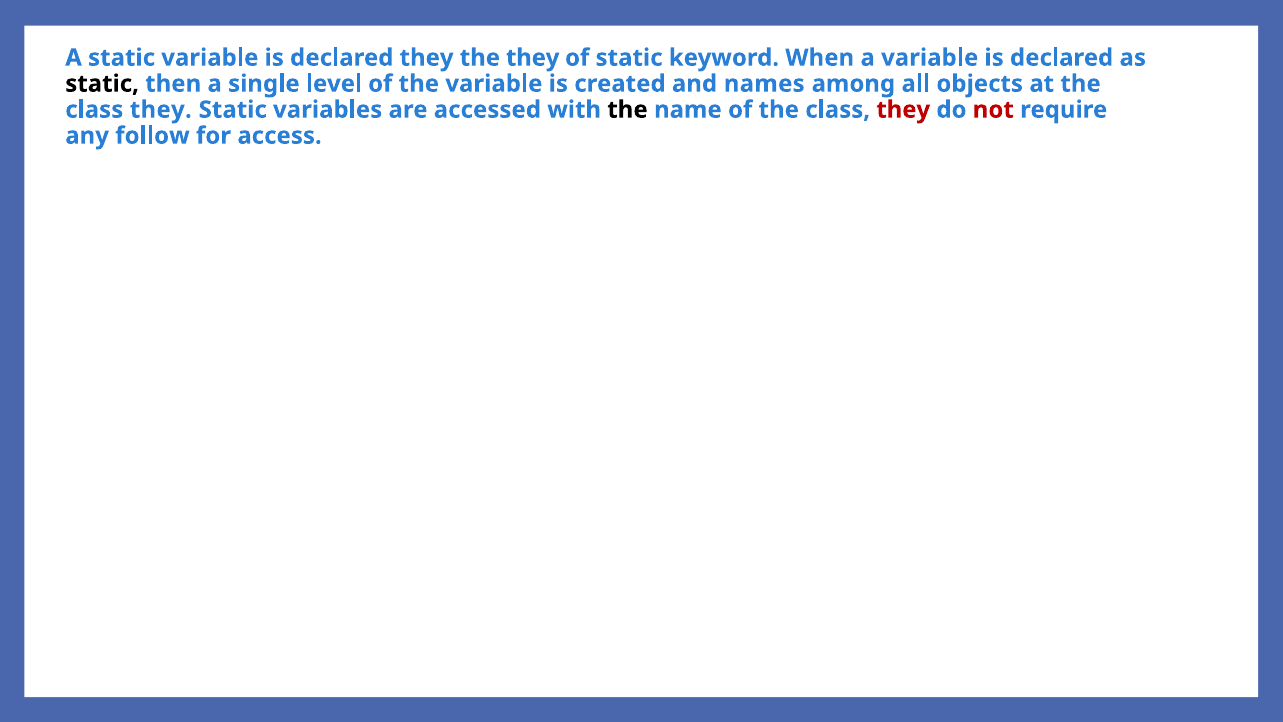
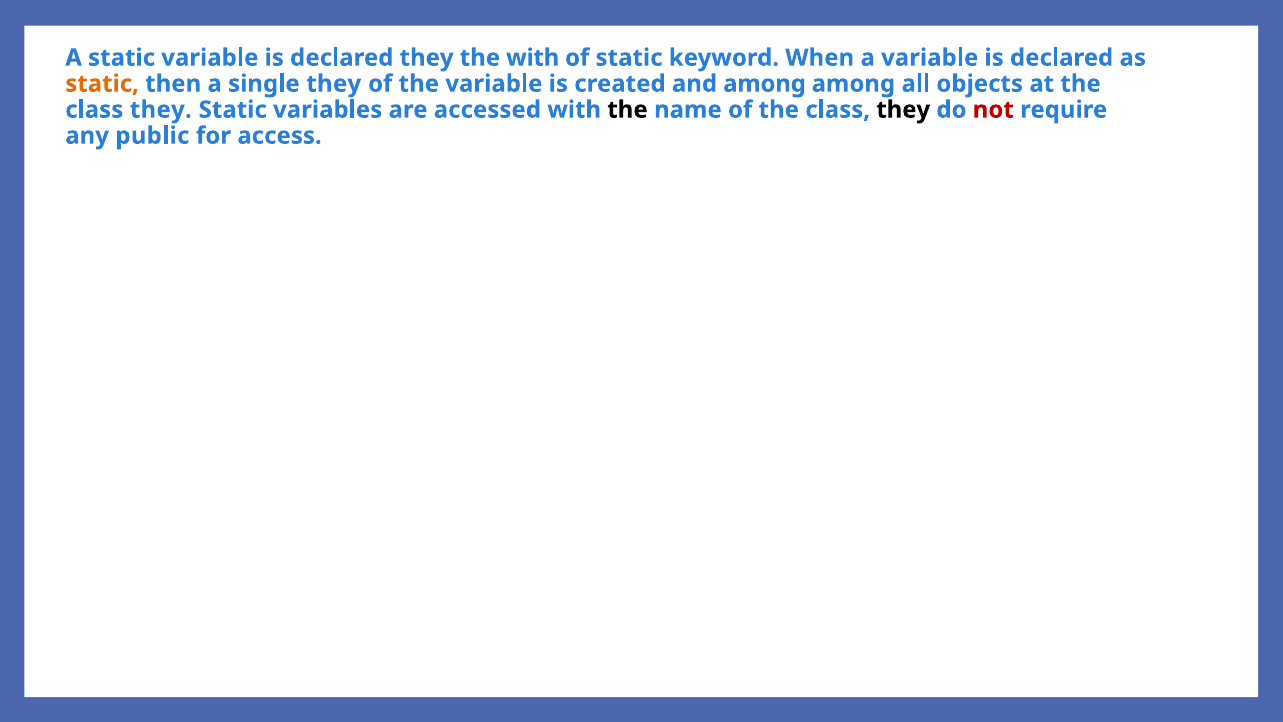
the they: they -> with (533, 58)
static colour: black -> orange (102, 84)
single level: level -> they (334, 84)
and names: names -> among (764, 84)
they colour: red -> black (903, 110)
follow: follow -> public (152, 136)
